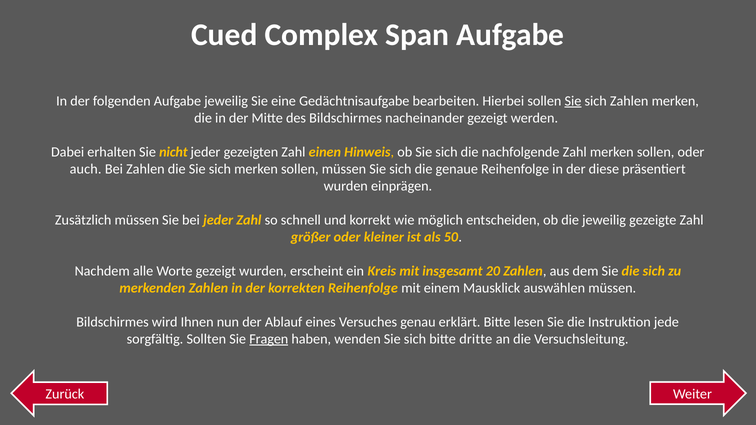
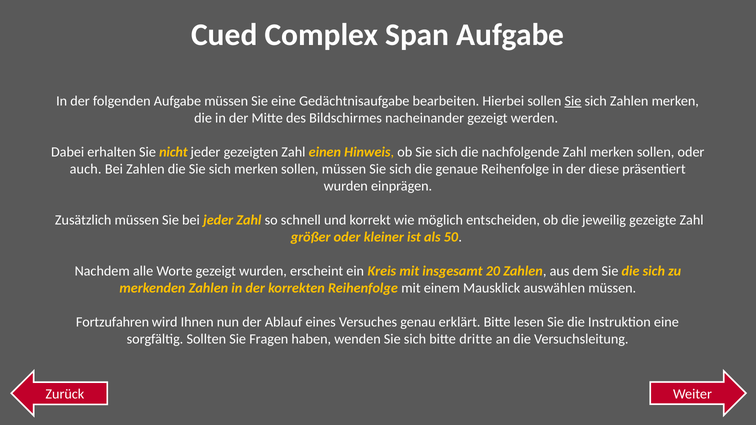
Aufgabe jeweilig: jeweilig -> müssen (226, 101)
Bildschirmes: Bildschirmes -> Fortzufahren (113, 322)
Instruktion jede: jede -> eine (666, 322)
Fragen underline: present -> none (269, 339)
